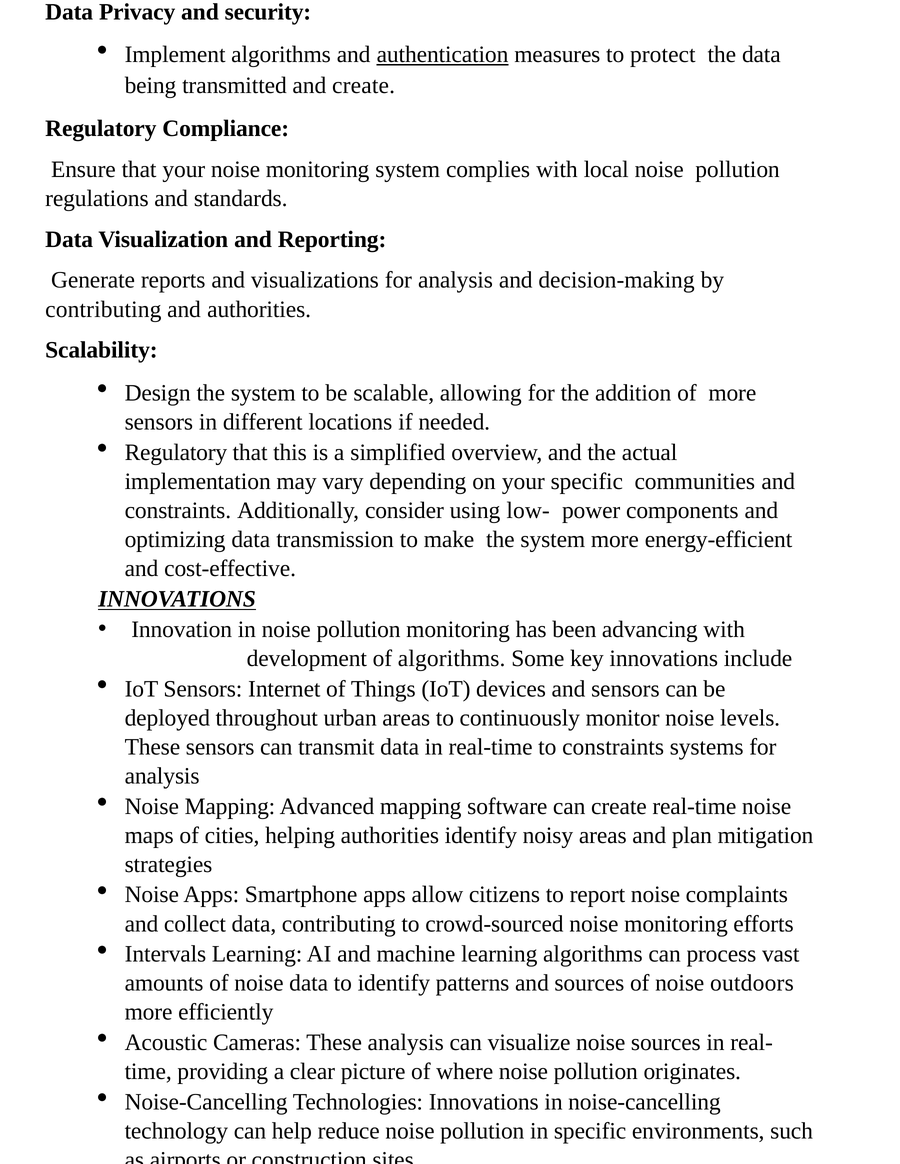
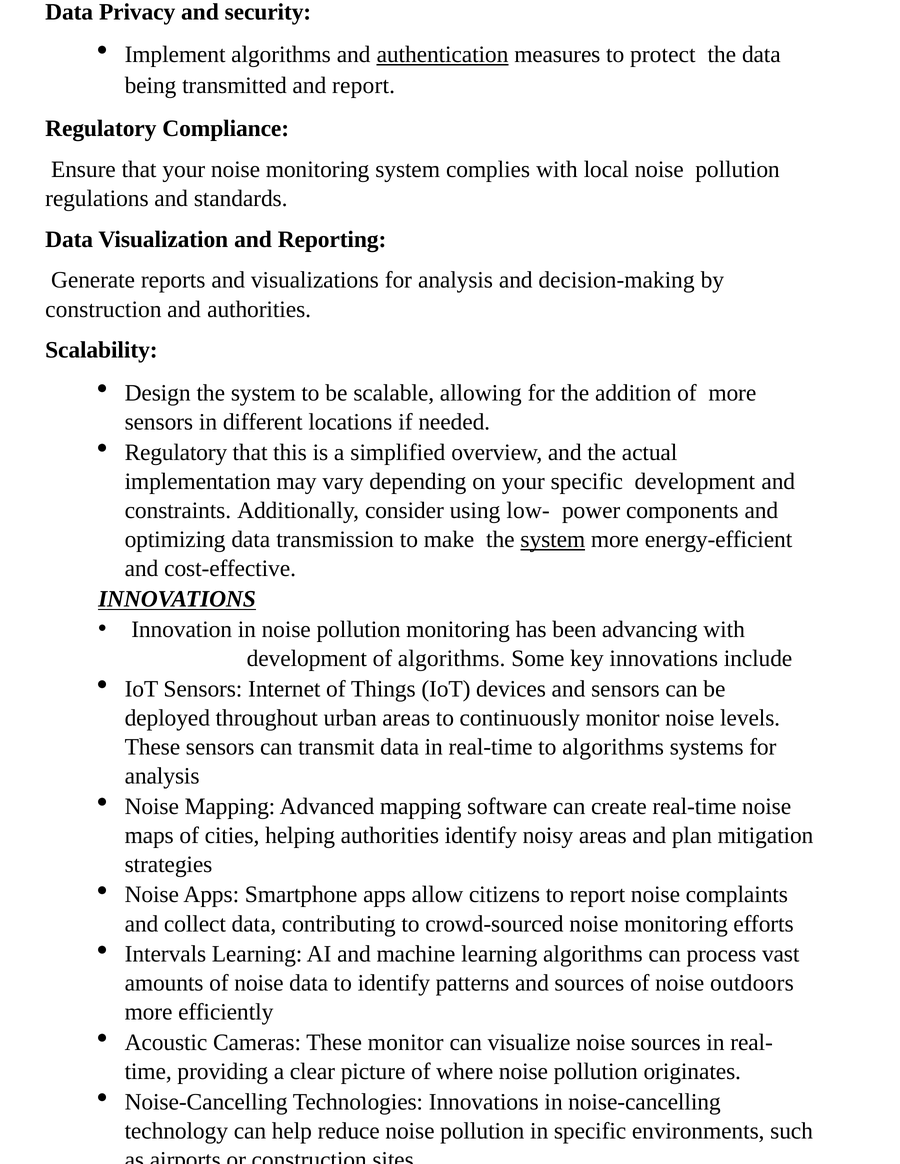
and create: create -> report (364, 86)
contributing: contributing -> construction (103, 310)
specific communities: communities -> development (695, 482)
system underline: none -> present (553, 540)
to constraints: constraints -> algorithms (613, 747)
These analysis: analysis -> monitor (406, 1043)
